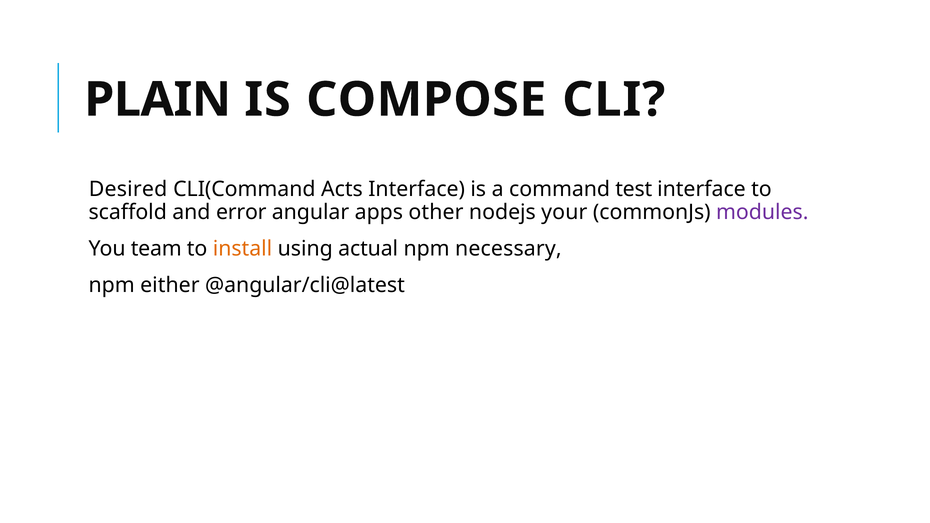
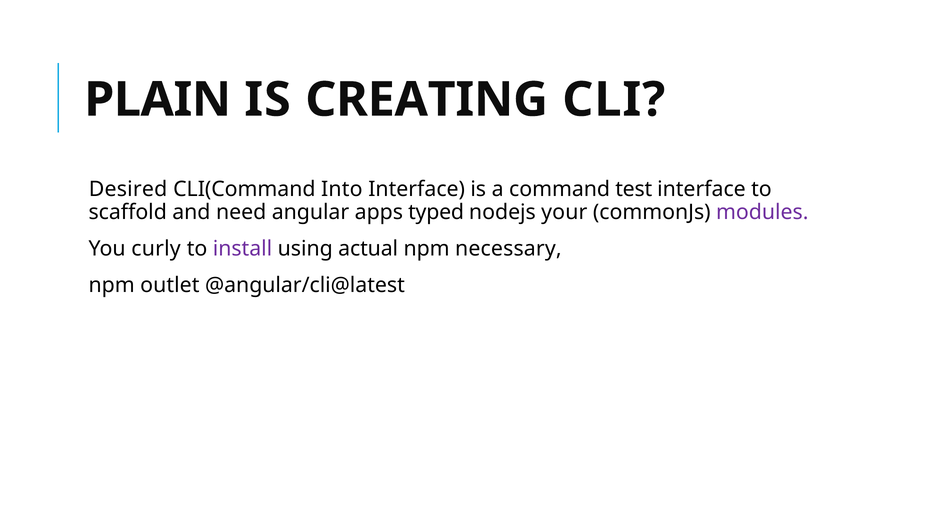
COMPOSE: COMPOSE -> CREATING (427, 100)
Acts: Acts -> Into (342, 189)
error: error -> need (241, 212)
other: other -> typed (436, 212)
team: team -> curly (156, 249)
install colour: orange -> purple (242, 249)
either: either -> outlet (170, 285)
